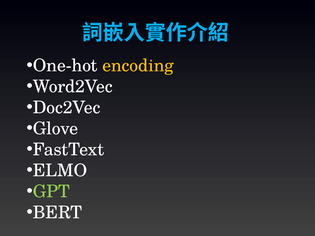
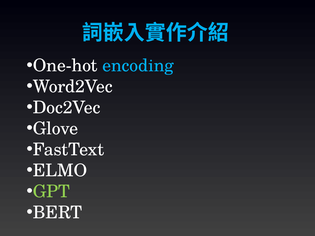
encoding colour: yellow -> light blue (138, 66)
